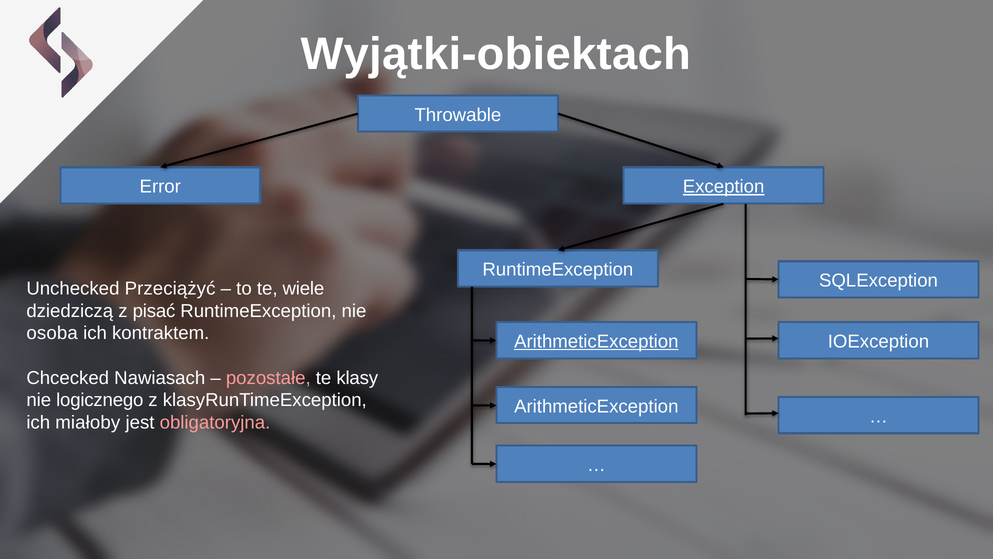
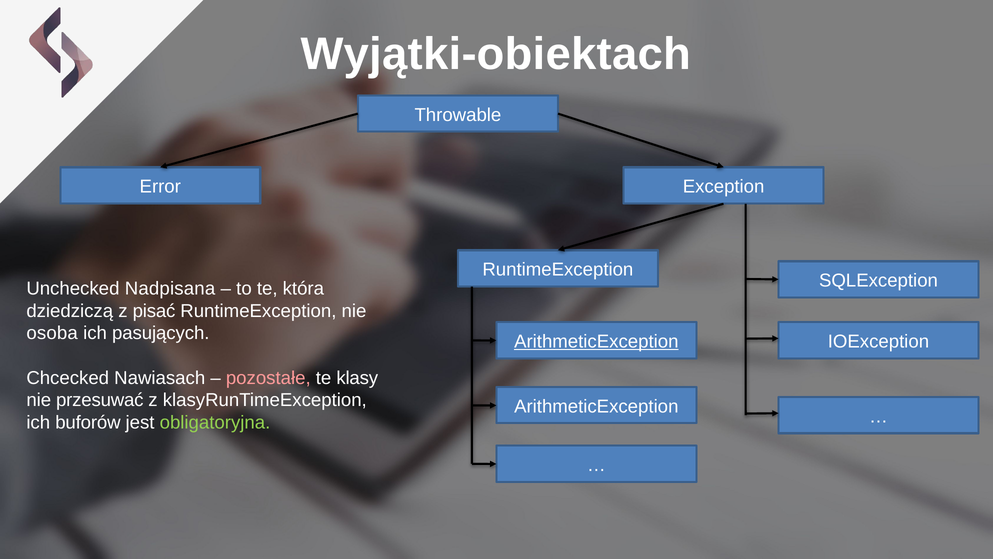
Exception underline: present -> none (724, 187)
Przeciążyć: Przeciążyć -> Nadpisana (170, 288)
wiele: wiele -> która (303, 288)
kontraktem: kontraktem -> pasujących (161, 333)
logicznego: logicznego -> przesuwać (100, 400)
miałoby: miałoby -> buforów (88, 422)
obligatoryjna colour: pink -> light green (215, 422)
